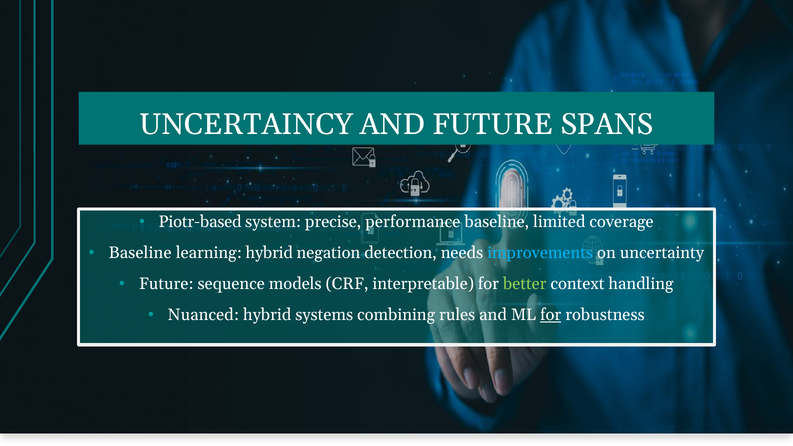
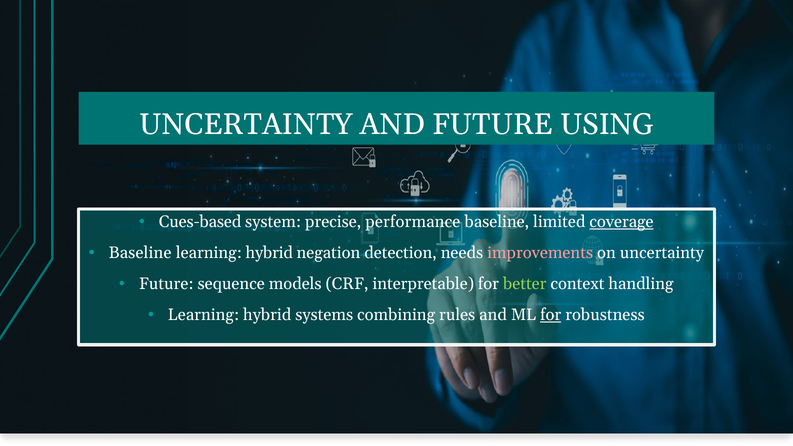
UNCERTAINCY: UNCERTAINCY -> UNCERTAINTY (246, 125)
SPANS: SPANS -> USING (607, 125)
Piotr-based: Piotr-based -> Cues-based (200, 222)
coverage underline: none -> present (621, 222)
improvements colour: light blue -> pink (540, 253)
Nuanced: Nuanced -> Learning (203, 315)
